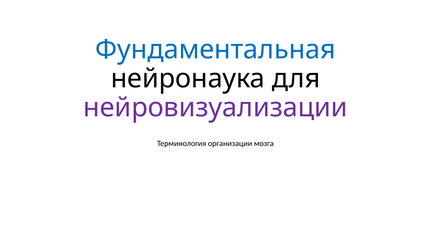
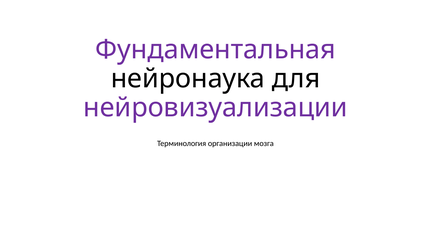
Фундаментальная colour: blue -> purple (215, 50)
